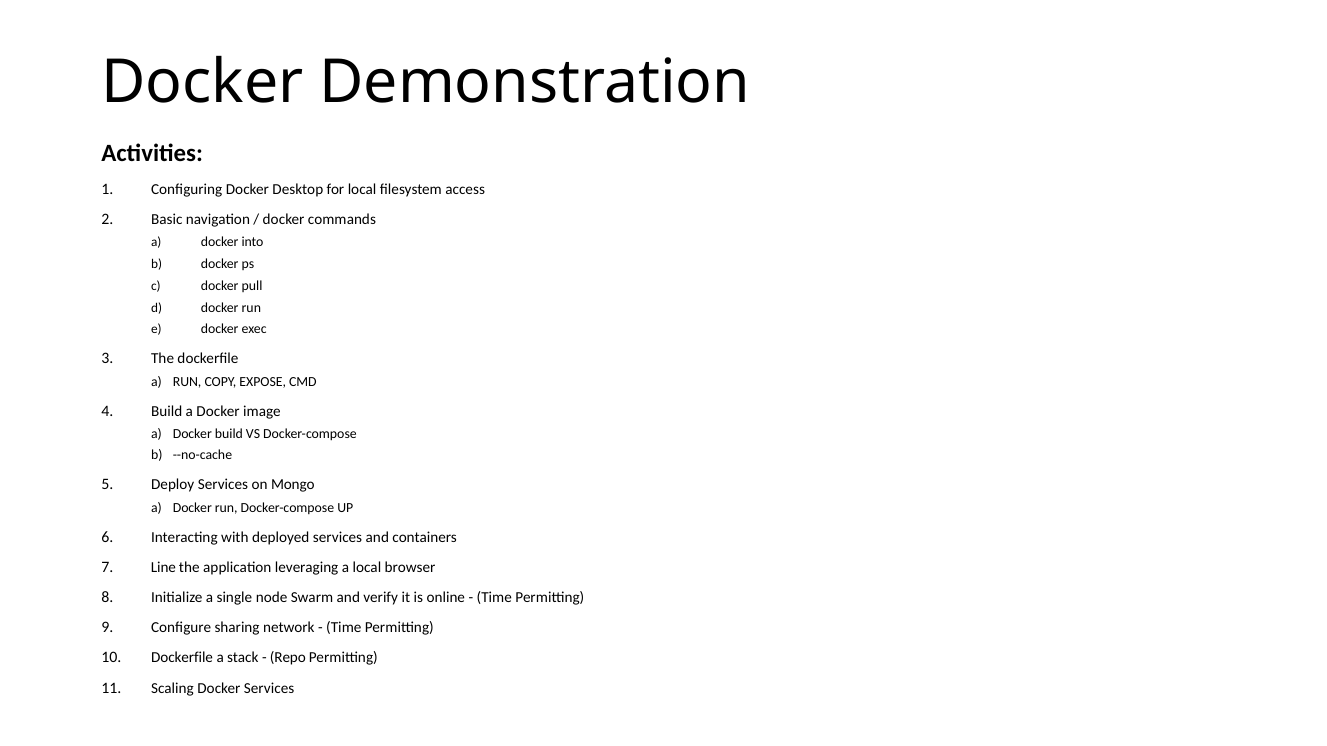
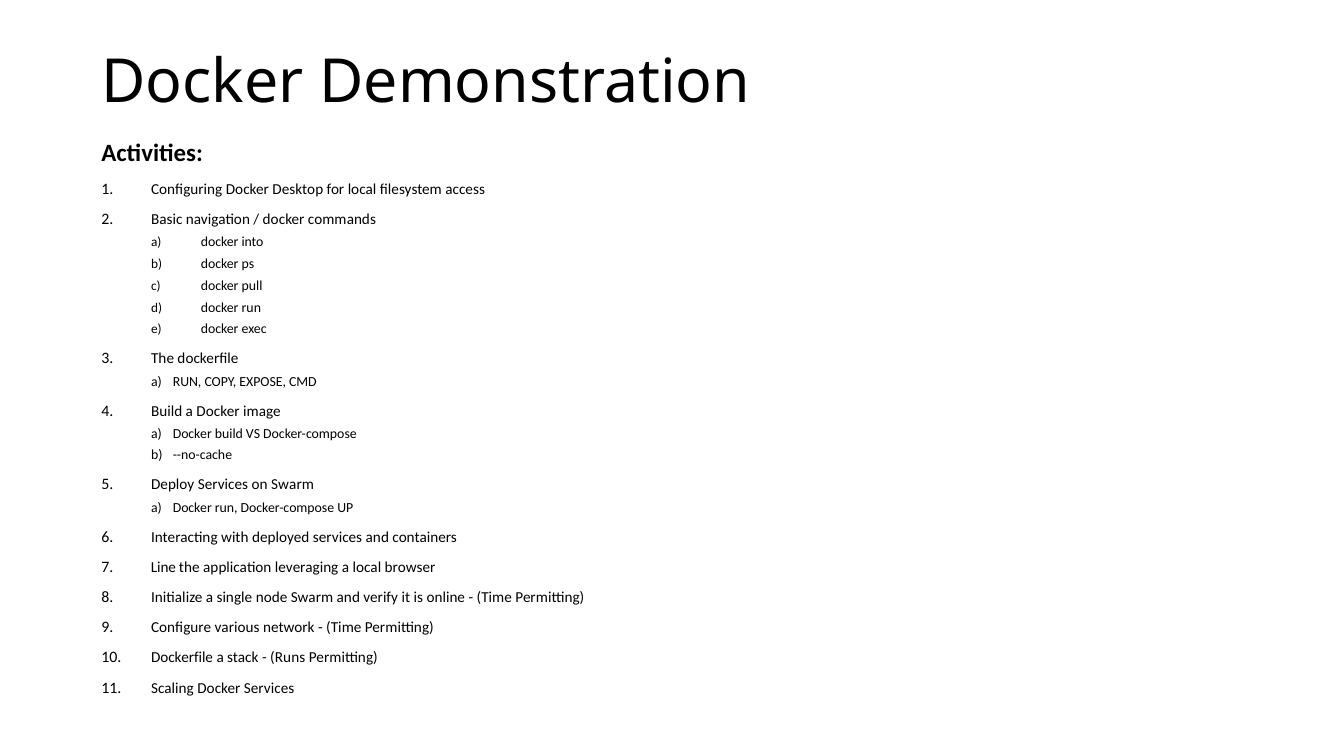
on Mongo: Mongo -> Swarm (293, 485)
sharing: sharing -> various (237, 628)
Repo: Repo -> Runs (288, 658)
